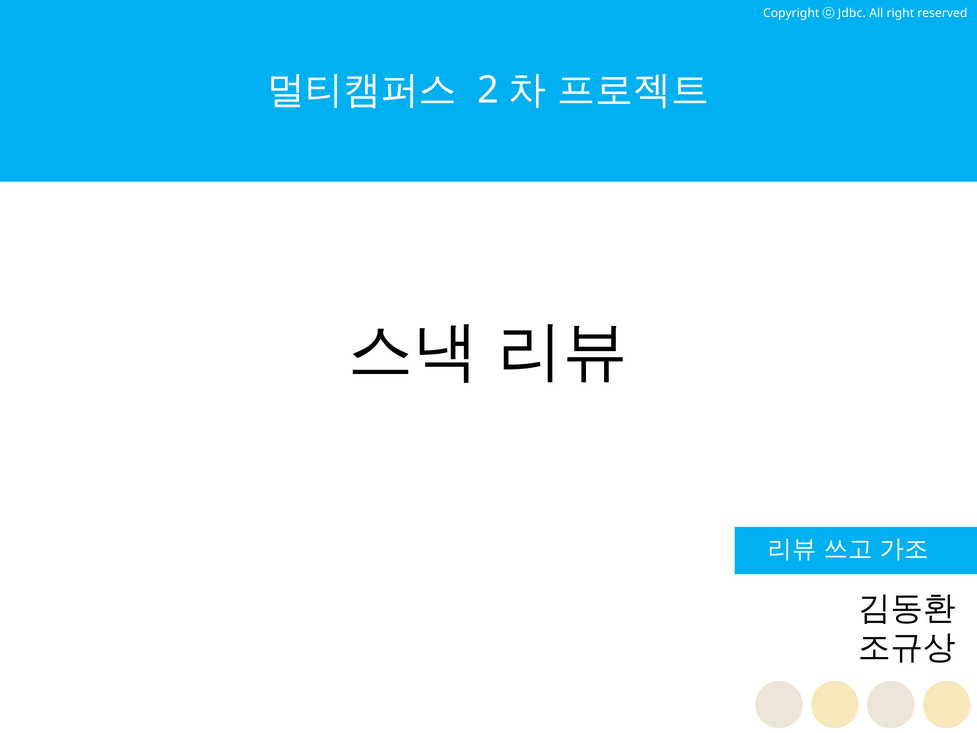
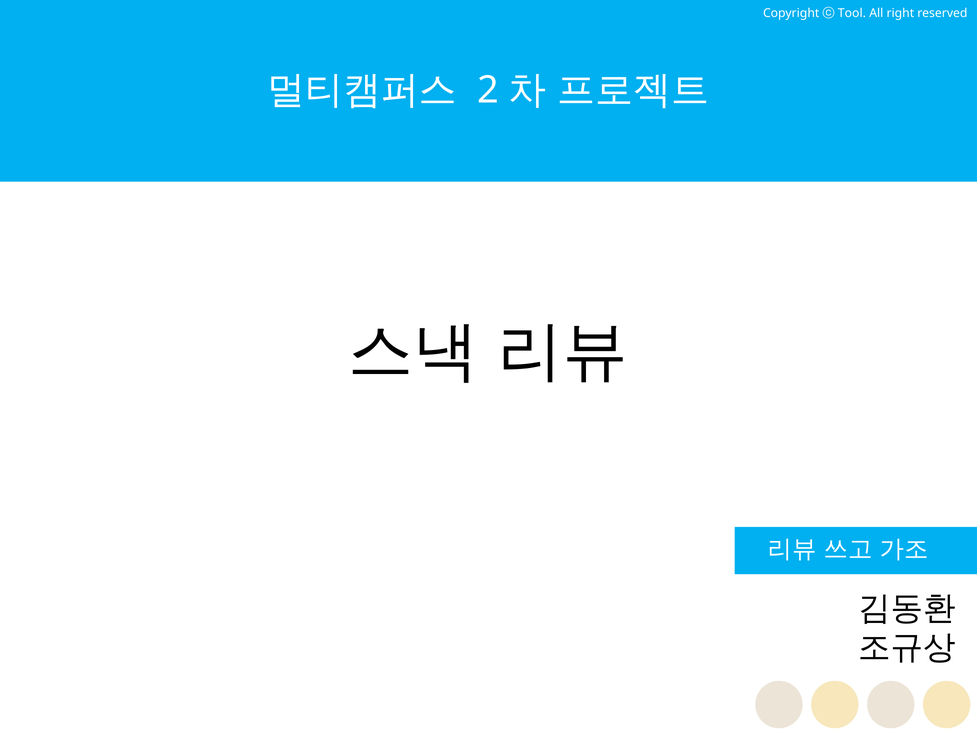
Jdbc: Jdbc -> Tool (852, 13)
